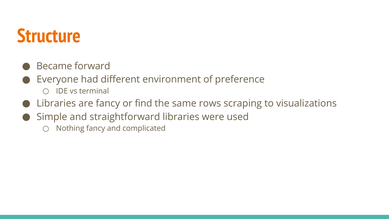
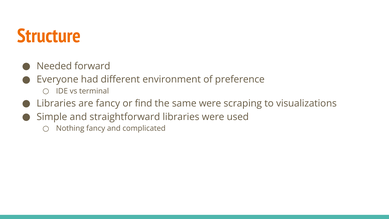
Became: Became -> Needed (54, 66)
same rows: rows -> were (210, 103)
